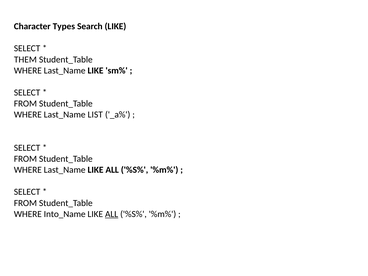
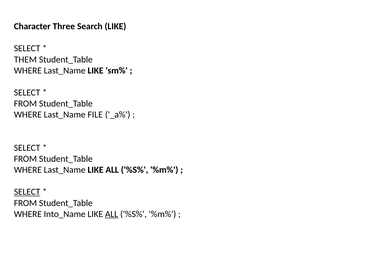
Types: Types -> Three (64, 26)
LIST: LIST -> FILE (95, 115)
SELECT underline: none -> present (27, 192)
